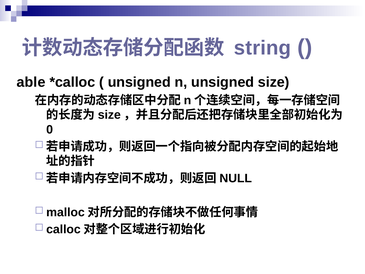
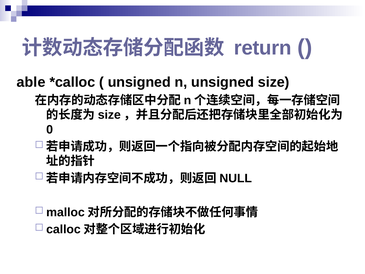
string: string -> return (263, 48)
